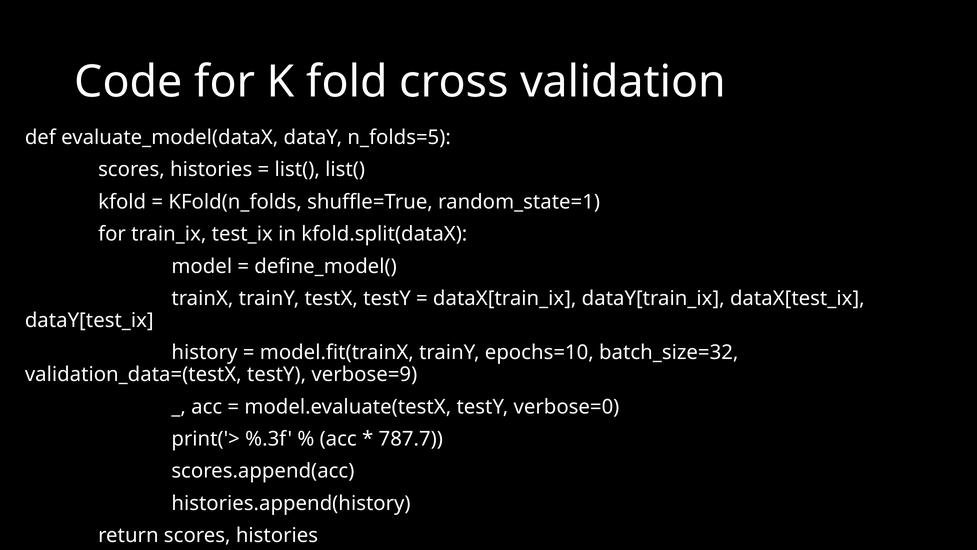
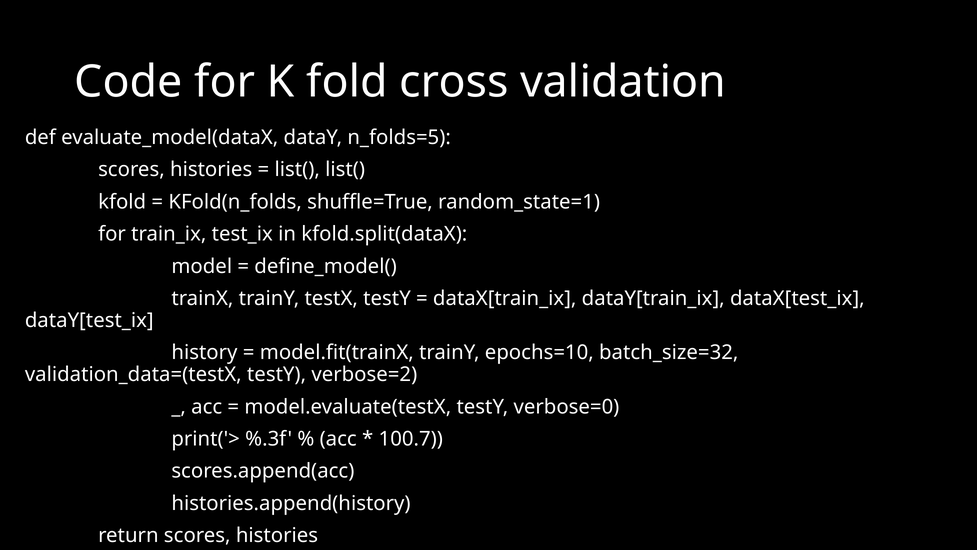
verbose=9: verbose=9 -> verbose=2 (364, 374)
787.7: 787.7 -> 100.7 (411, 439)
